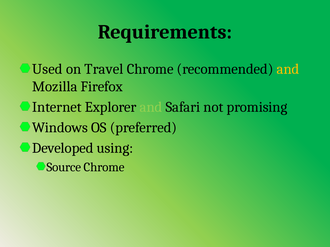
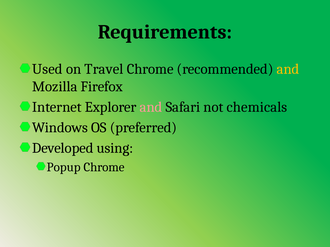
and colour: light green -> pink (151, 107)
promising: promising -> chemicals (257, 107)
Source: Source -> Popup (64, 167)
